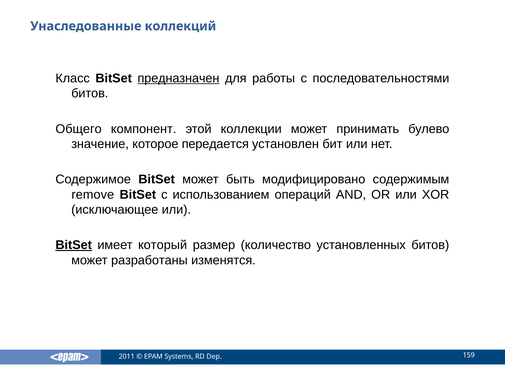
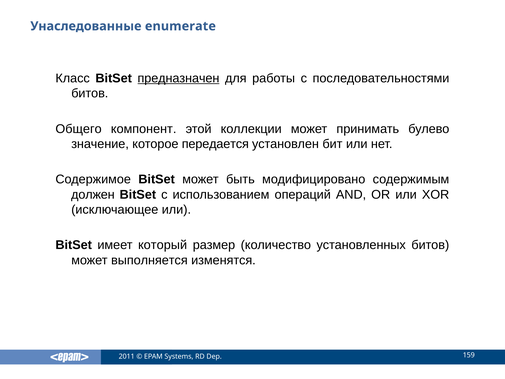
коллекций: коллекций -> enumerate (180, 26)
remove: remove -> должен (93, 194)
BitSet underline: present -> none (74, 245)
разработаны: разработаны -> выполняется (149, 260)
